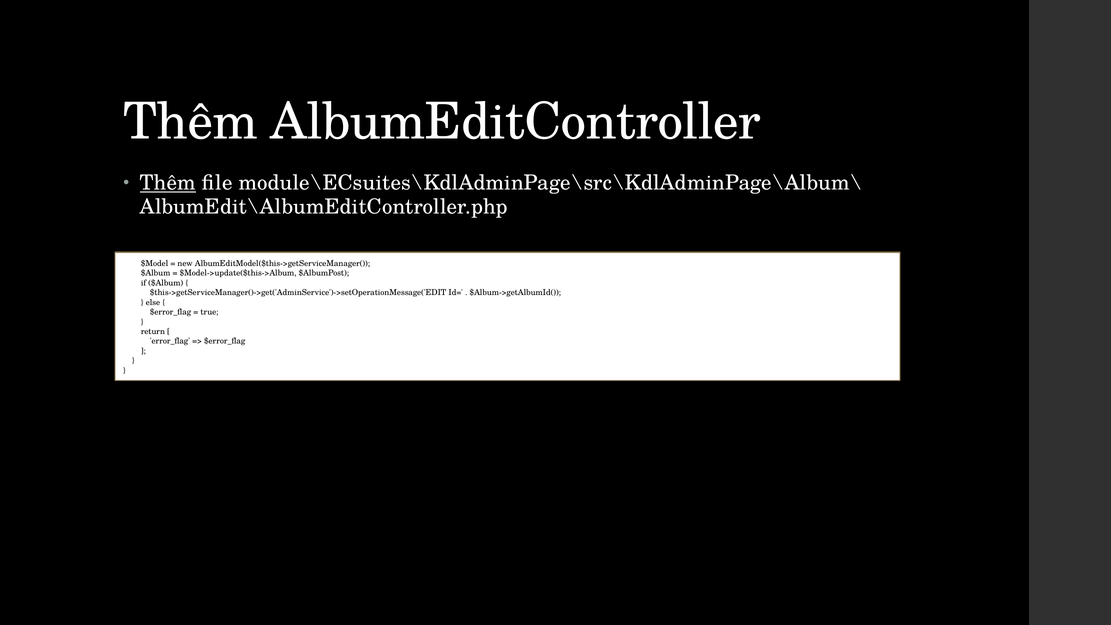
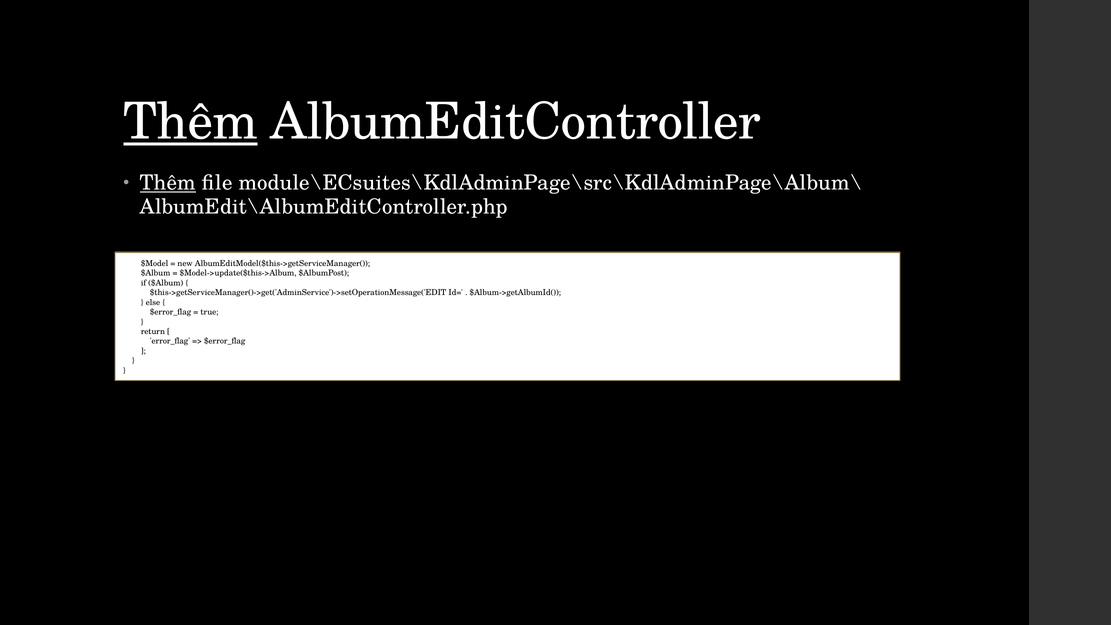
Thêm underline: none -> present (191, 122)
